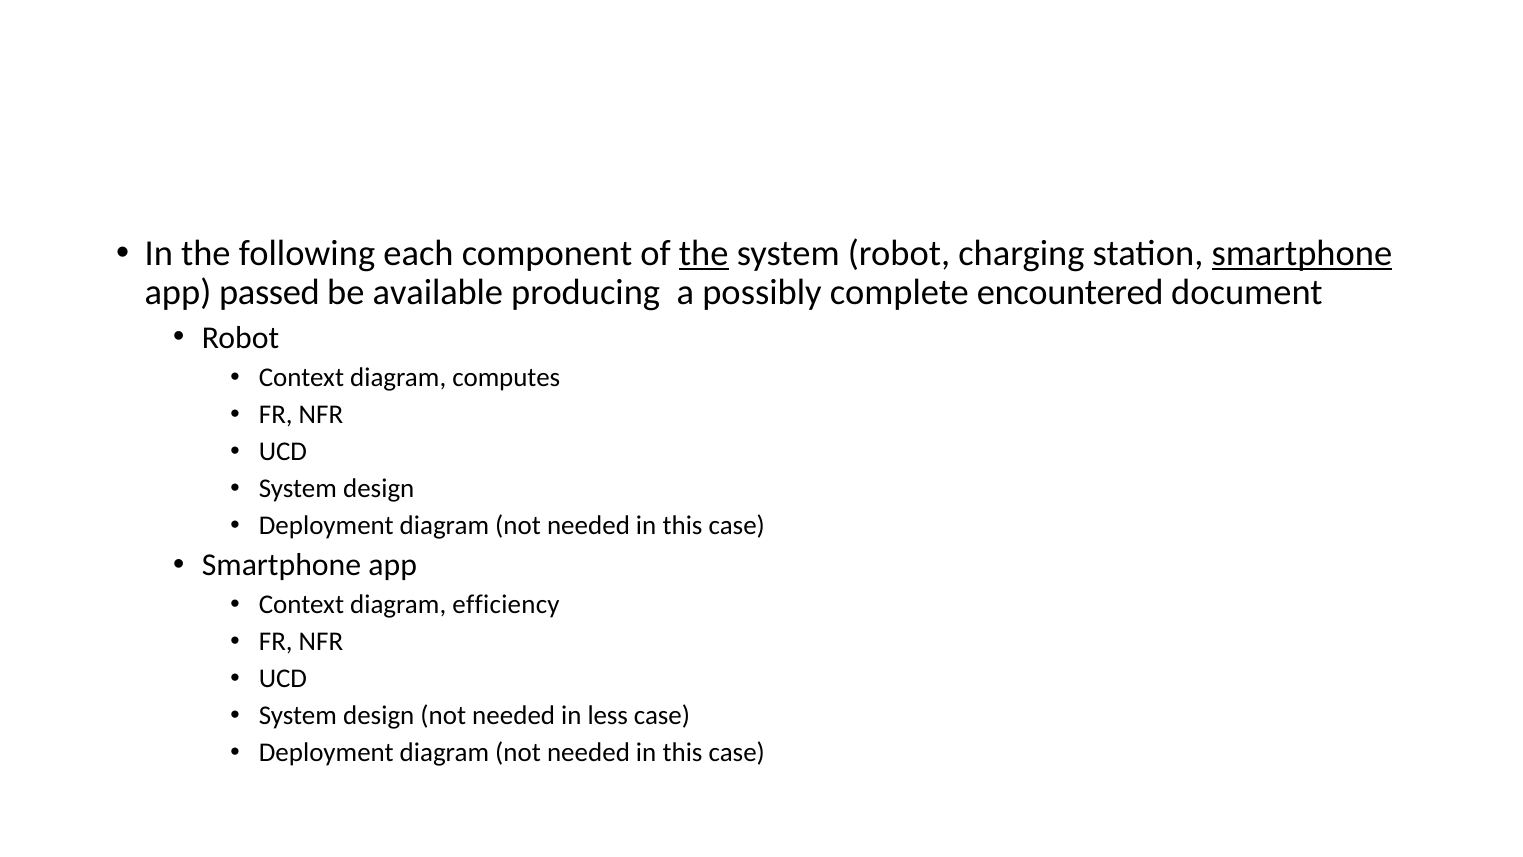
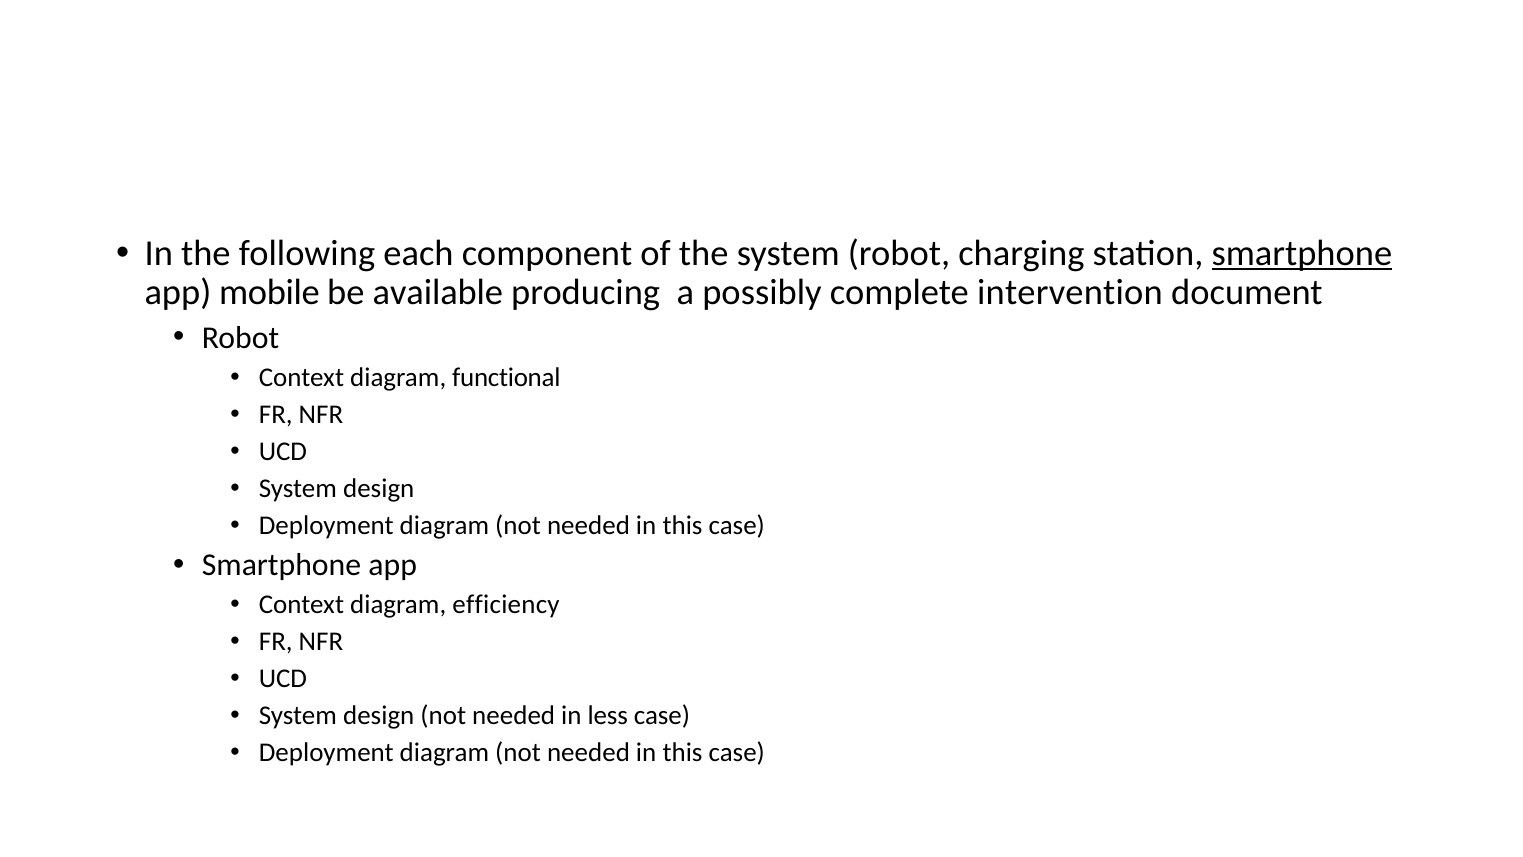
the underline: present -> none (704, 253)
passed: passed -> mobile (269, 293)
encountered: encountered -> intervention (1070, 293)
computes: computes -> functional (506, 377)
